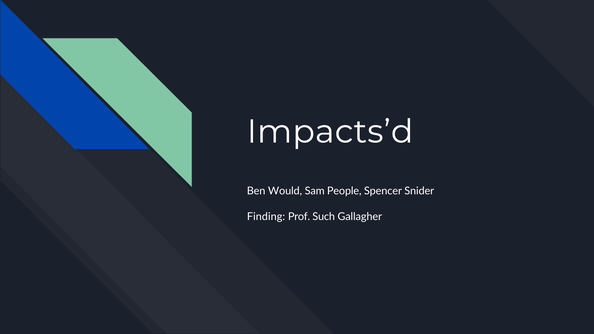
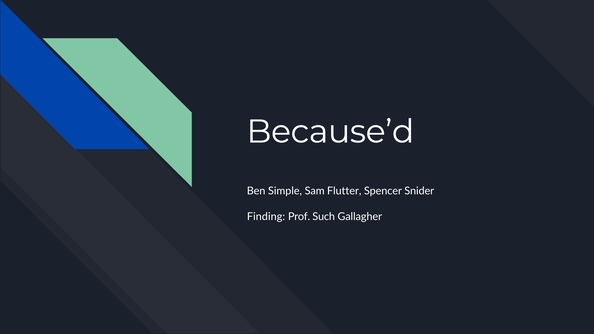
Impacts’d: Impacts’d -> Because’d (330, 132)
Would: Would -> Simple (285, 191)
People: People -> Flutter (344, 191)
